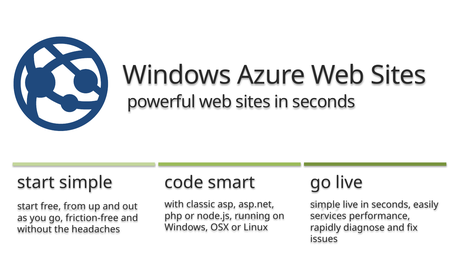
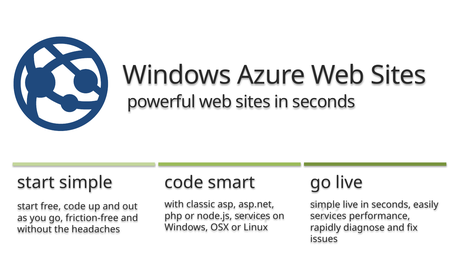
free from: from -> code (75, 207)
node.js running: running -> services (252, 216)
